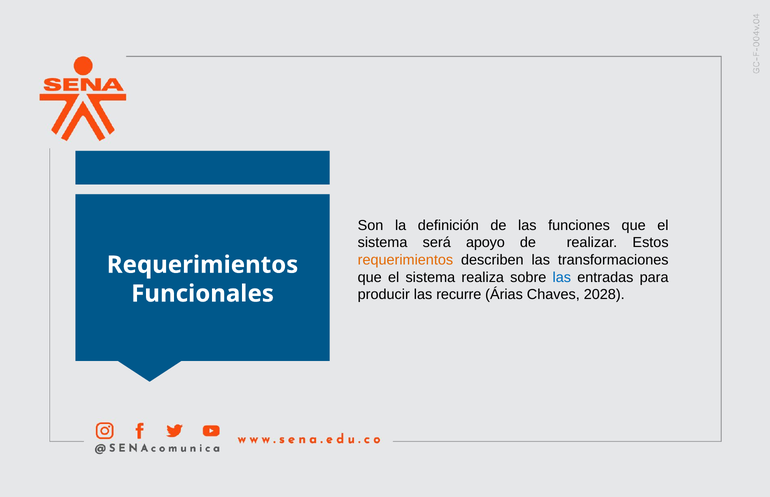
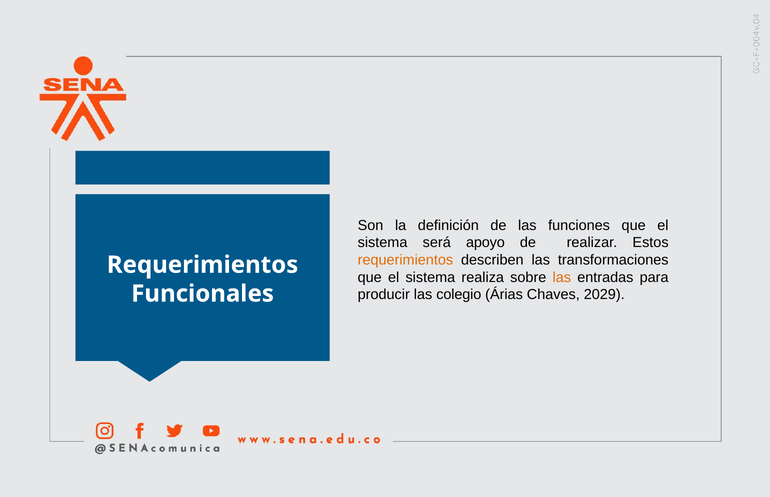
las colour: blue -> orange (562, 277)
recurre: recurre -> colegio (459, 295)
2028: 2028 -> 2029 (604, 295)
